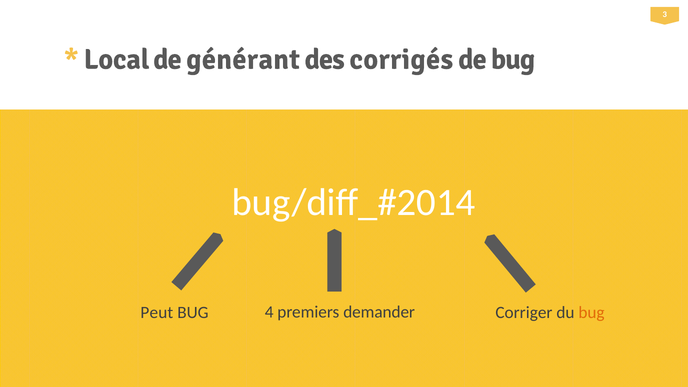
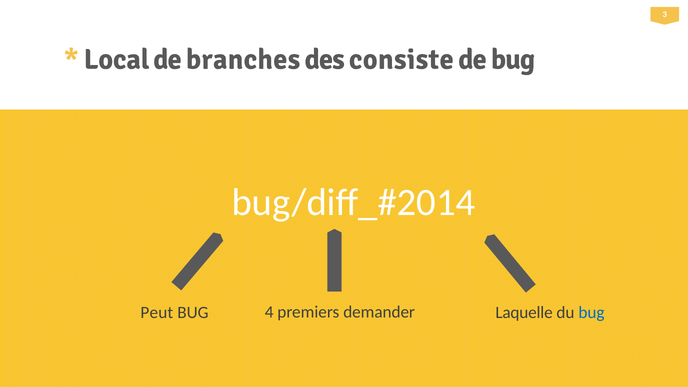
générant: générant -> branches (243, 59)
corrigés: corrigés -> consiste (401, 59)
Corriger: Corriger -> Laquelle (524, 313)
bug colour: orange -> blue (591, 313)
